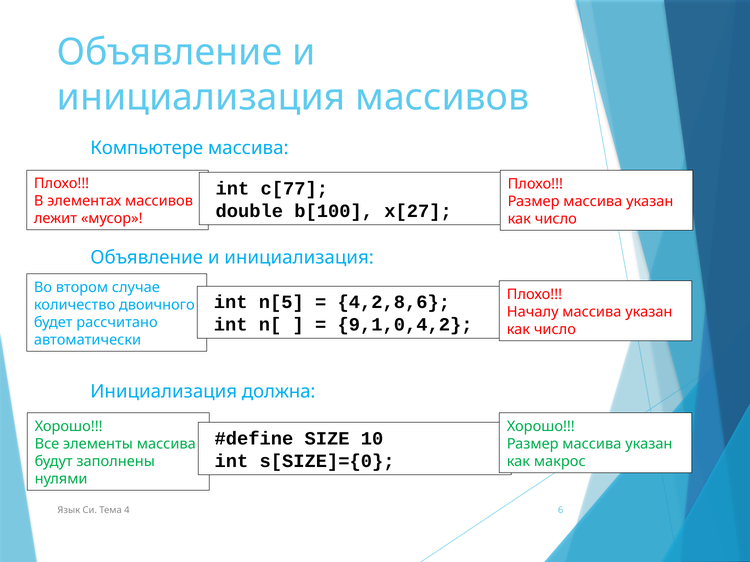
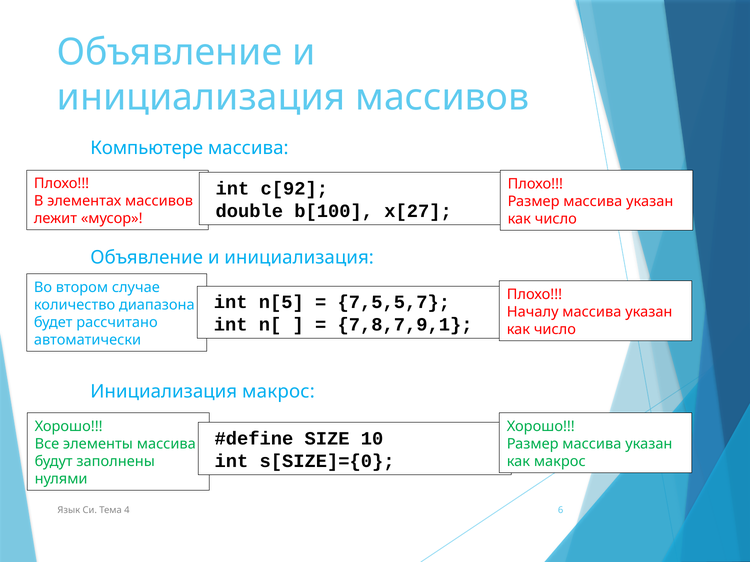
c[77: c[77 -> c[92 (294, 189)
4,2,8,6: 4,2,8,6 -> 7,5,5,7 (394, 303)
двоичного: двоичного -> диапазона (157, 305)
9,1,0,4,2: 9,1,0,4,2 -> 7,8,7,9,1 (405, 325)
Инициализация должна: должна -> макрос (278, 392)
